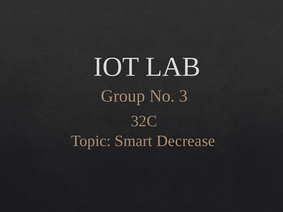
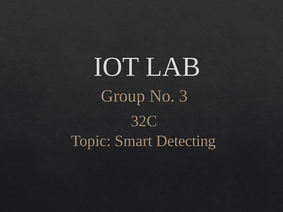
Decrease: Decrease -> Detecting (186, 141)
